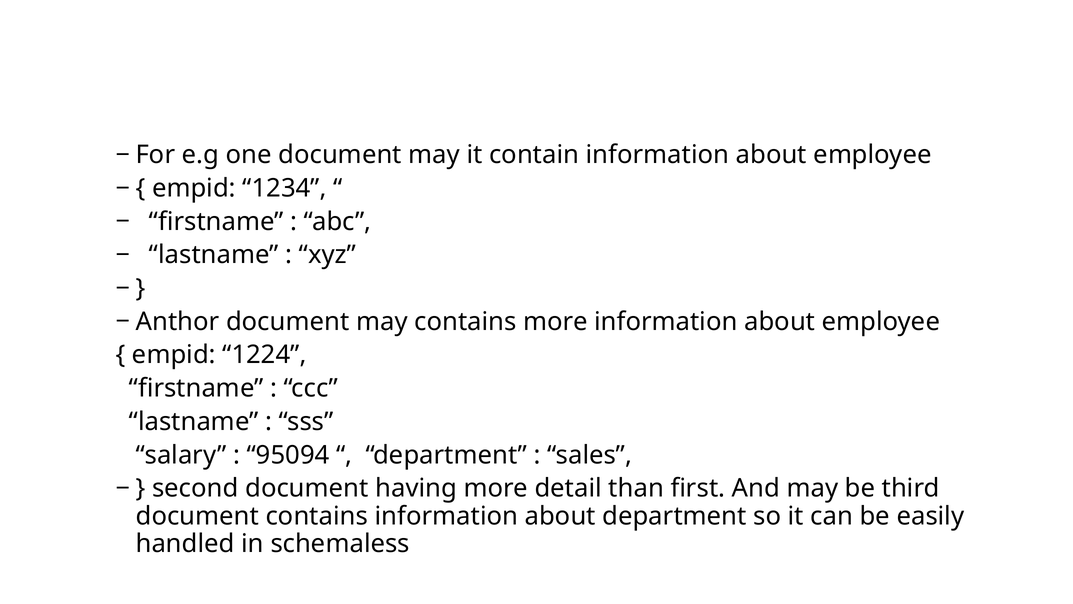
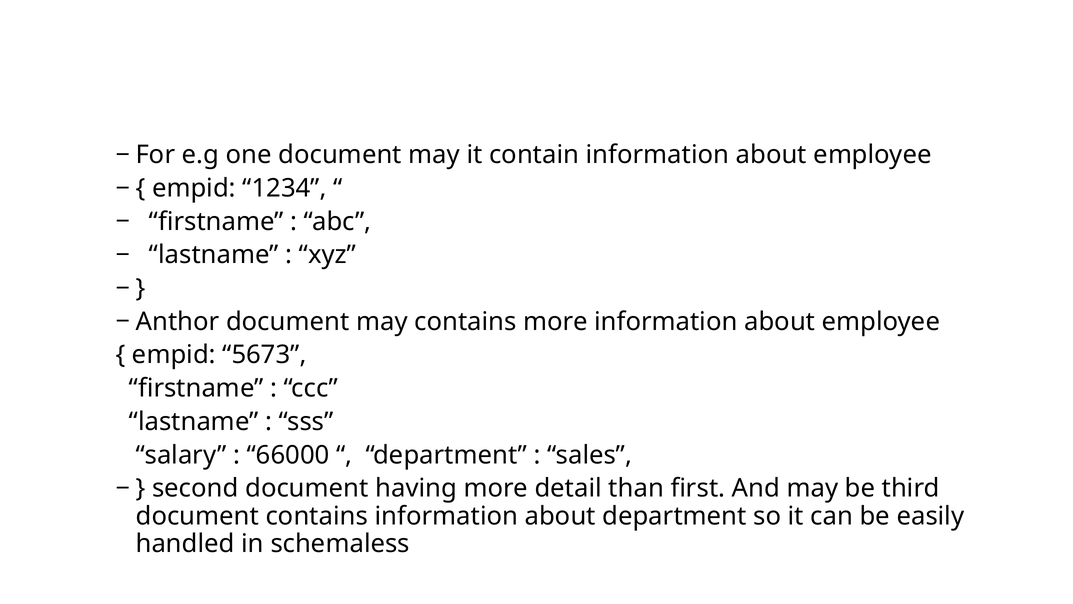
1224: 1224 -> 5673 (264, 355)
95094: 95094 -> 66000 (288, 455)
